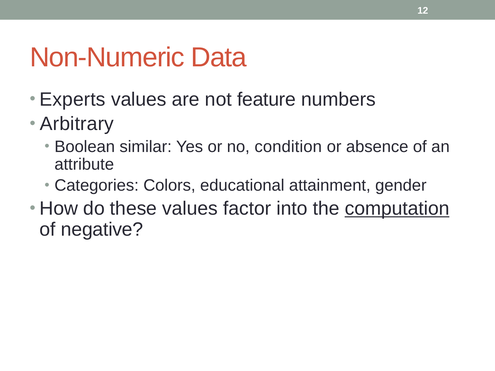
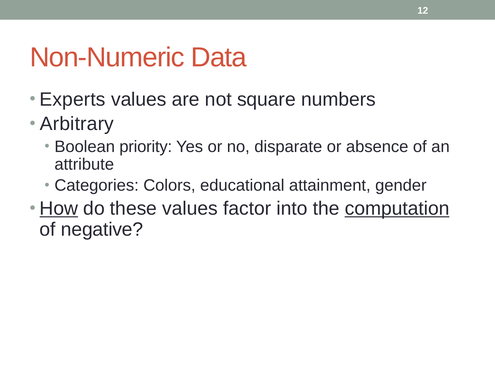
feature: feature -> square (266, 99)
similar: similar -> priority (146, 147)
condition: condition -> disparate (288, 147)
How underline: none -> present (59, 209)
